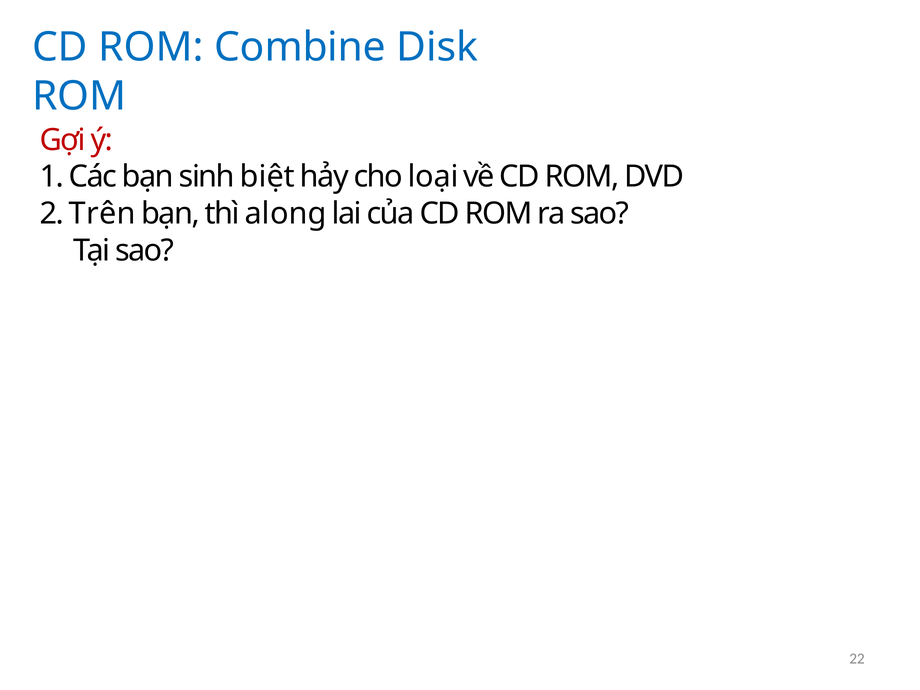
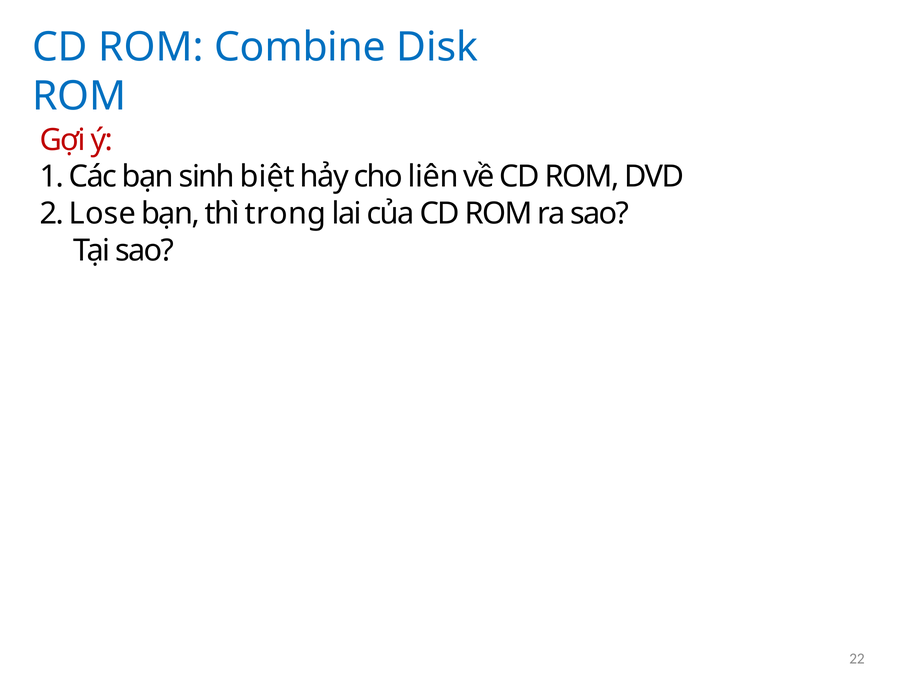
loại: loại -> liên (433, 177)
Trên: Trên -> Lose (102, 214)
along: along -> trong (286, 214)
